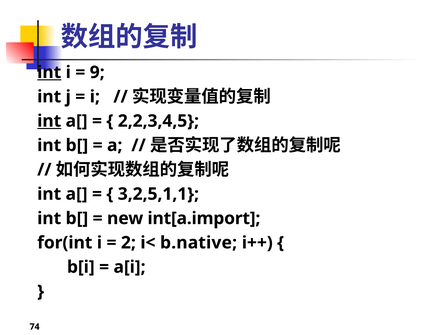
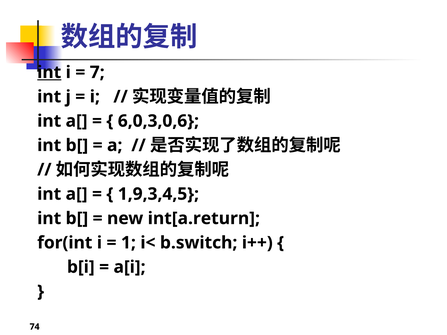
9: 9 -> 7 (97, 72)
int underline: present -> none (49, 121)
2,2,3,4,5: 2,2,3,4,5 -> 6,0,3,0,6 (158, 121)
3,2,5,1,1: 3,2,5,1,1 -> 1,9,3,4,5 (158, 194)
int[a.import: int[a.import -> int[a.return (204, 219)
2: 2 -> 1 (128, 243)
b.native: b.native -> b.switch (199, 243)
